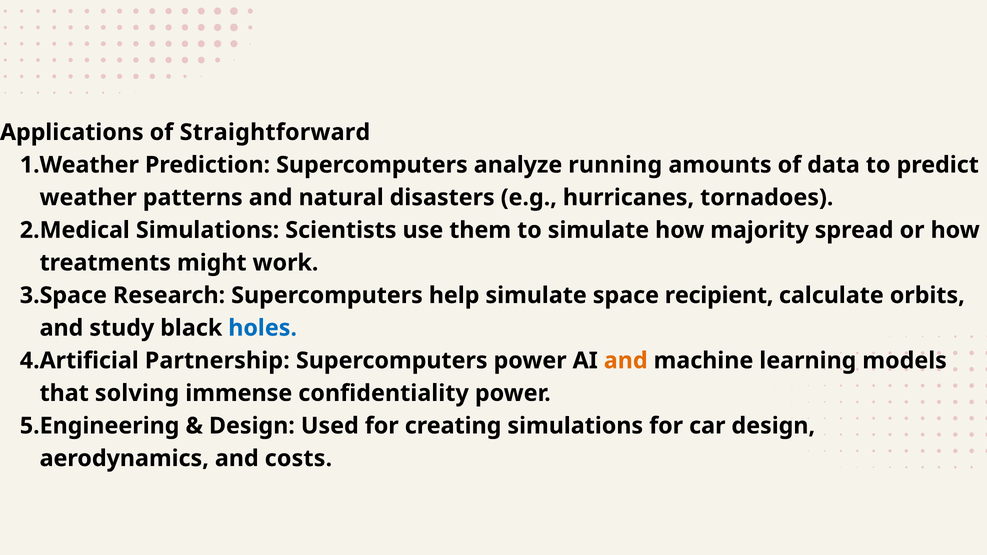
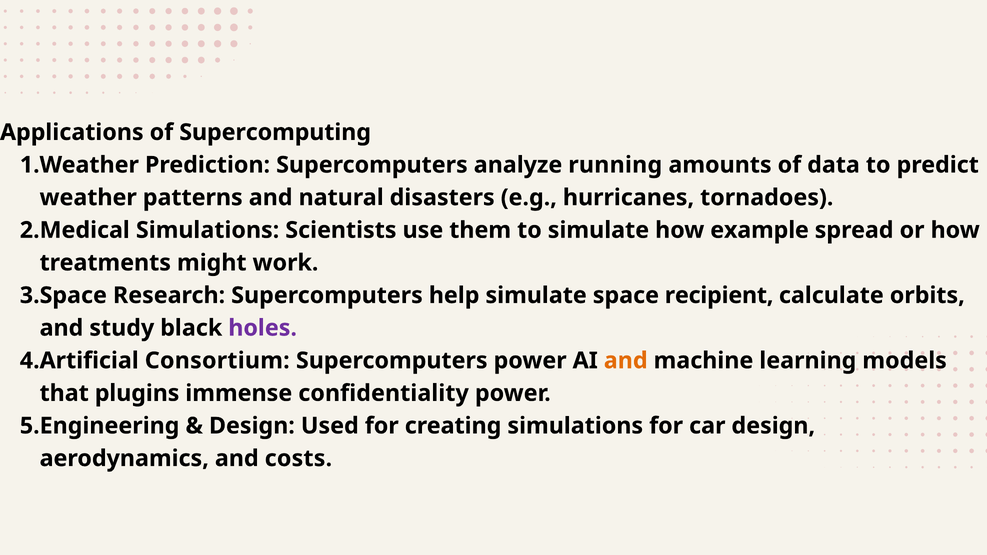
Straightforward: Straightforward -> Supercomputing (275, 132)
majority: majority -> example (760, 230)
holes colour: blue -> purple (263, 328)
Partnership: Partnership -> Consortium (217, 361)
solving: solving -> plugins (137, 393)
